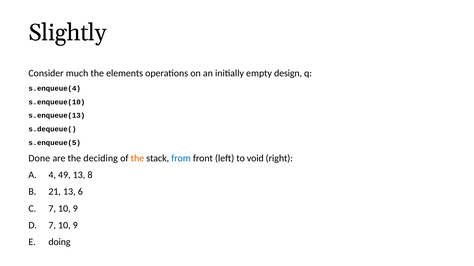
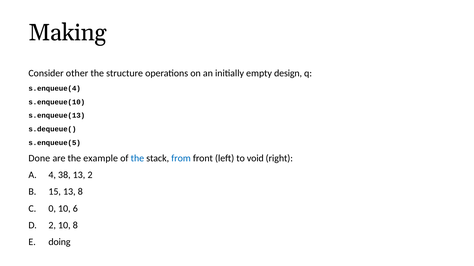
Slightly: Slightly -> Making (68, 33)
much: much -> other (77, 74)
elements: elements -> structure (125, 74)
deciding: deciding -> example (101, 159)
the colour: orange -> blue (137, 159)
49: 49 -> 38 (64, 175)
13 8: 8 -> 2 (90, 175)
21: 21 -> 15 (55, 192)
13 6: 6 -> 8 (80, 192)
7: 7 -> 0 (52, 209)
9: 9 -> 6 (75, 209)
7: 7 -> 2 (52, 226)
9: 9 -> 8 (75, 226)
